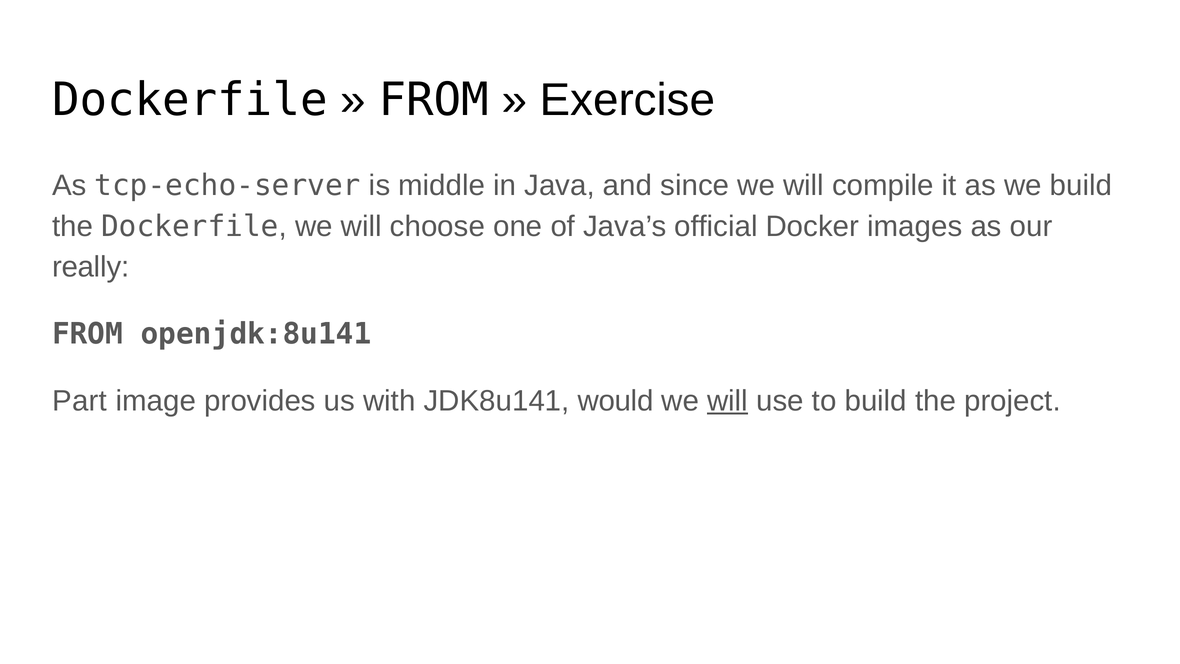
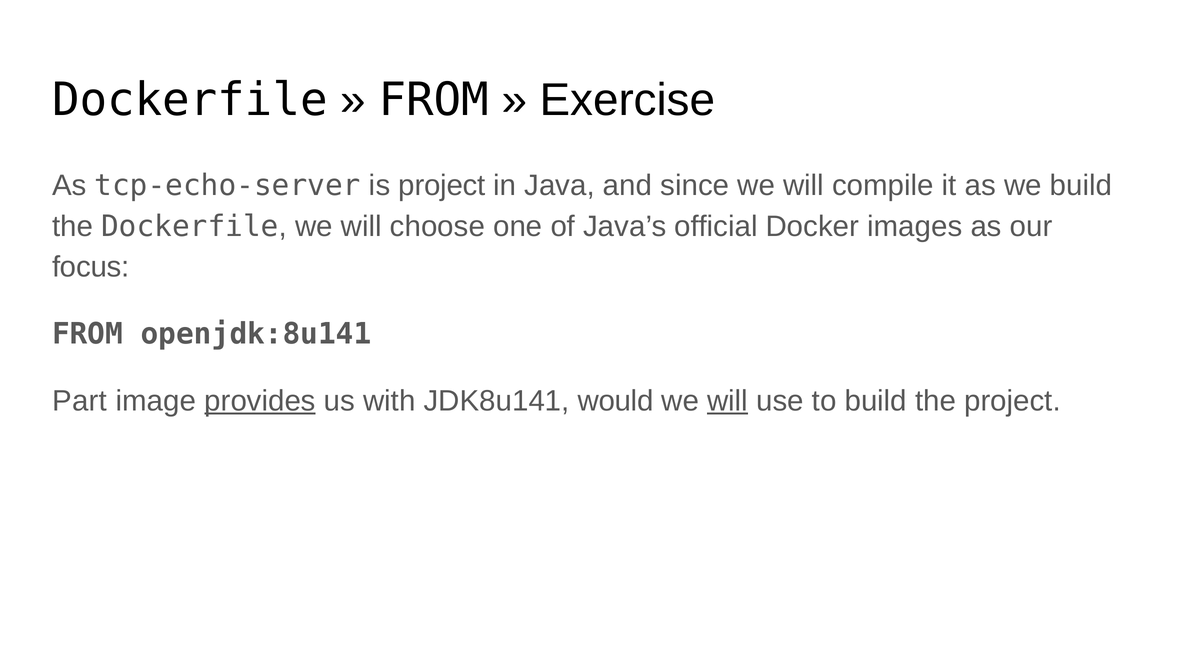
is middle: middle -> project (442, 186)
really: really -> focus (91, 267)
provides underline: none -> present (260, 401)
